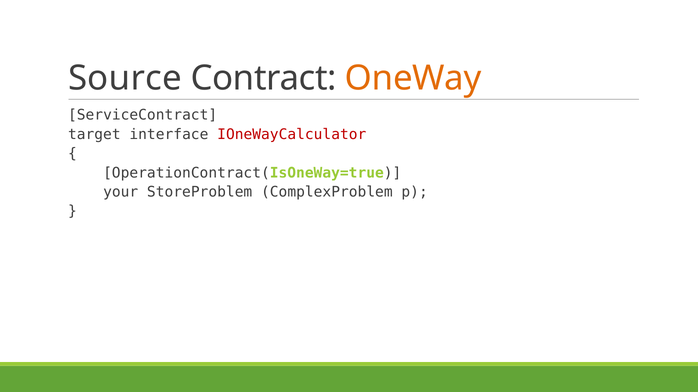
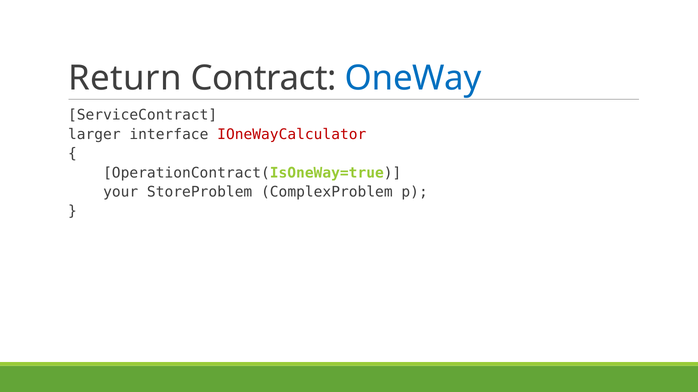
Source: Source -> Return (125, 78)
OneWay colour: orange -> blue (413, 78)
target: target -> larger (94, 135)
